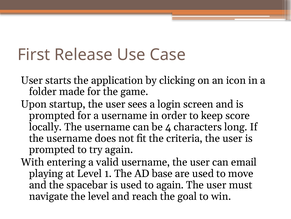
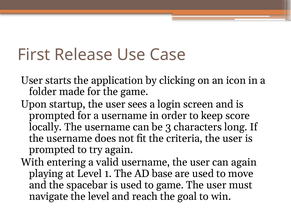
4: 4 -> 3 (168, 127)
can email: email -> again (244, 162)
to again: again -> game (170, 184)
